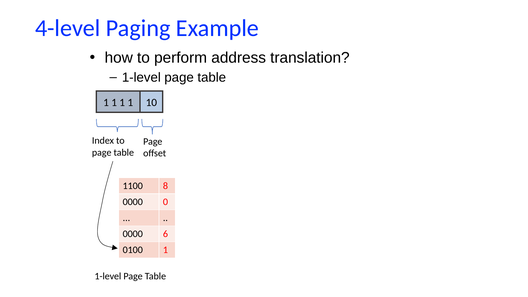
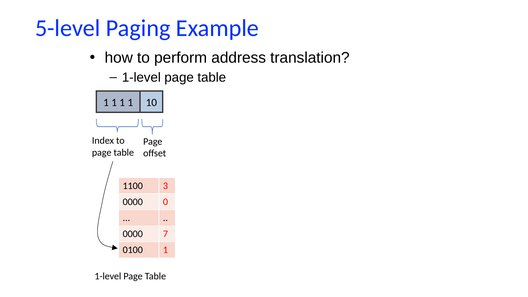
4-level: 4-level -> 5-level (68, 28)
8: 8 -> 3 (165, 186)
6: 6 -> 7 (165, 234)
